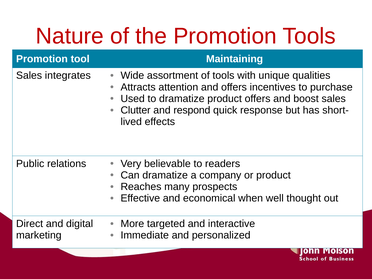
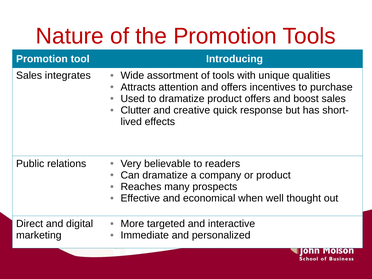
Maintaining: Maintaining -> Introducing (235, 59)
respond: respond -> creative (192, 110)
